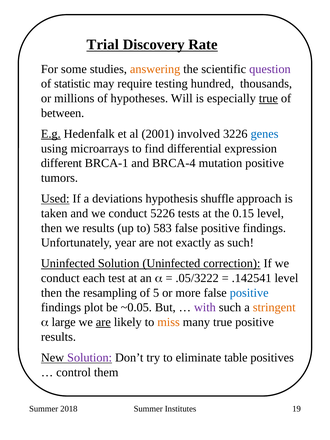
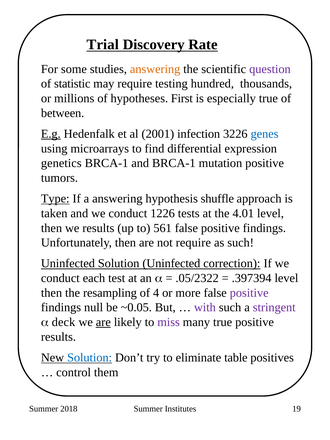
Will: Will -> First (182, 98)
true underline: present -> none (268, 98)
involved: involved -> infection (199, 134)
different: different -> genetics (61, 163)
and BRCA-4: BRCA-4 -> BRCA-1 (174, 163)
Used: Used -> Type (55, 199)
a deviations: deviations -> answering (117, 199)
5226: 5226 -> 1226 (163, 213)
0.15: 0.15 -> 4.01 (243, 213)
583: 583 -> 561 (163, 228)
Unfortunately year: year -> then (125, 243)
not exactly: exactly -> require (193, 243)
.05/3222: .05/3222 -> .05/2322 (197, 278)
.142541: .142541 -> .397394 (252, 278)
5: 5 -> 4 (156, 293)
positive colour: blue -> purple (249, 293)
plot: plot -> null (94, 307)
stringent colour: orange -> purple (274, 307)
large: large -> deck (64, 322)
miss colour: orange -> purple (169, 322)
Solution colour: purple -> blue (90, 358)
